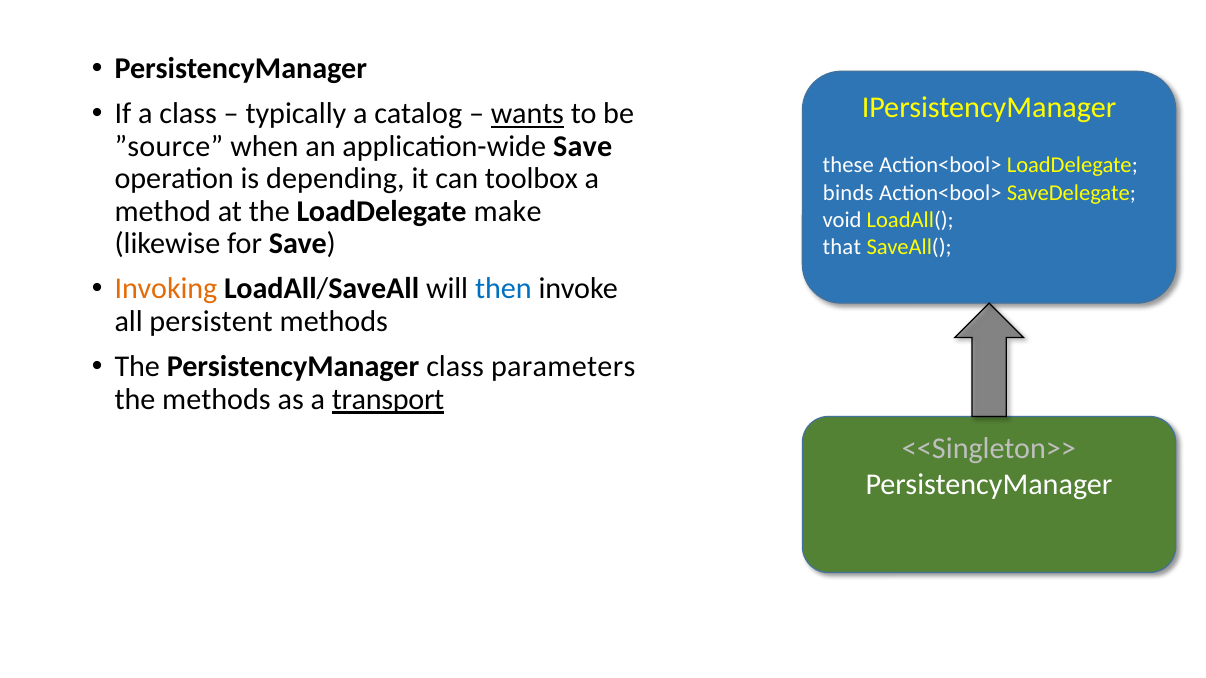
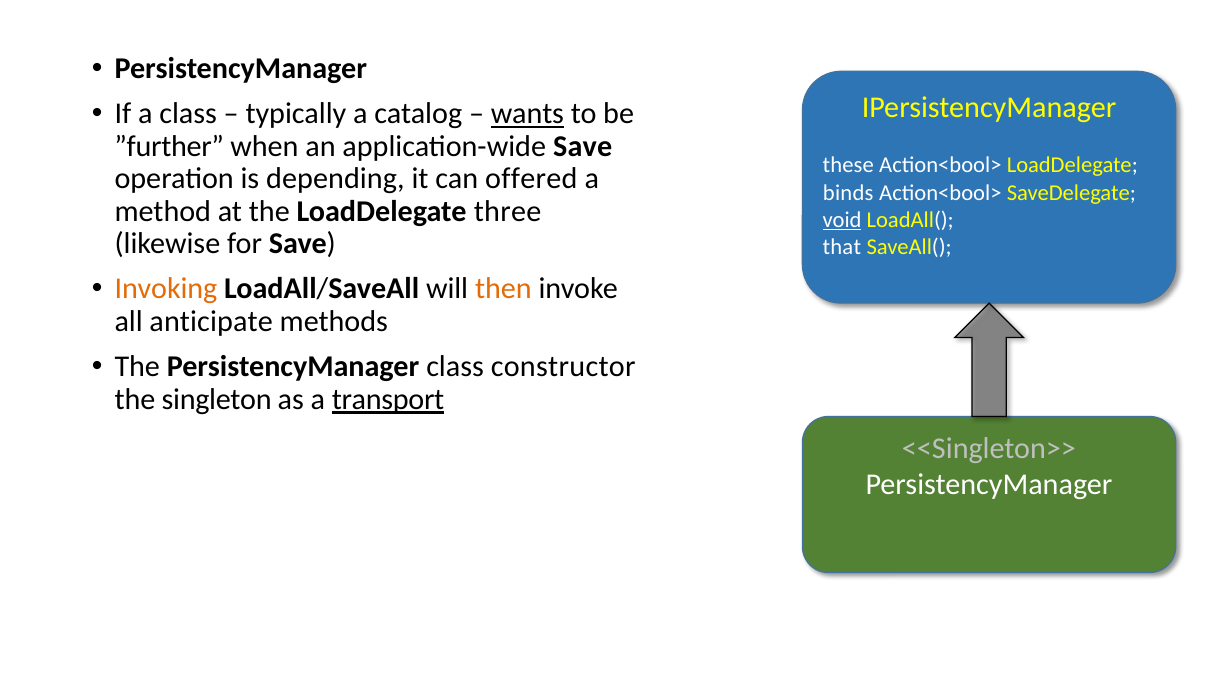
”source: ”source -> ”further (169, 146)
toolbox: toolbox -> offered (531, 179)
make: make -> three (508, 212)
void underline: none -> present (842, 220)
then colour: blue -> orange (503, 289)
persistent: persistent -> anticipate (211, 322)
parameters: parameters -> constructor (563, 367)
the methods: methods -> singleton (217, 399)
